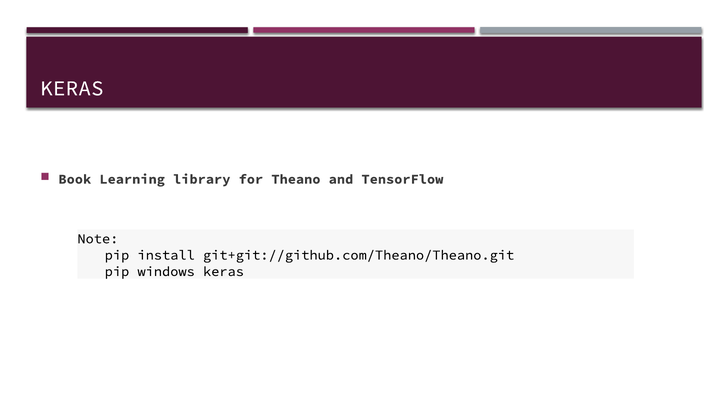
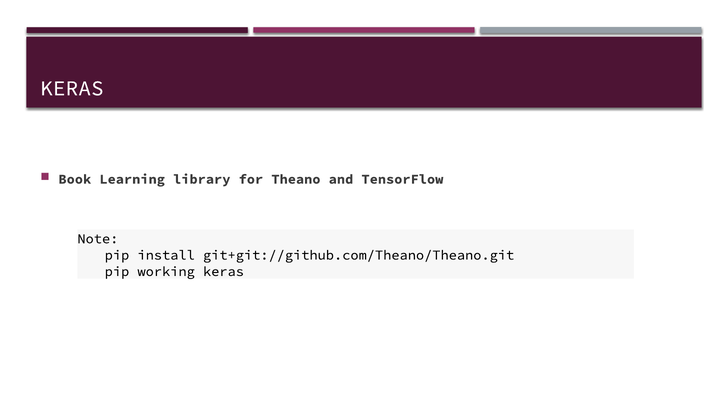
windows: windows -> working (166, 272)
